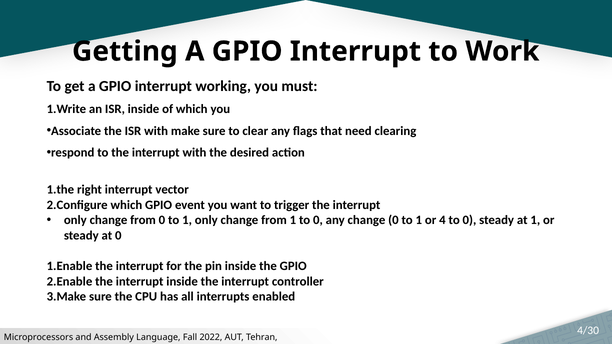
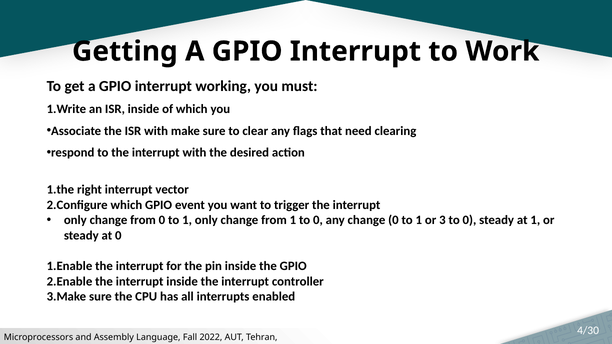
4: 4 -> 3 (442, 220)
